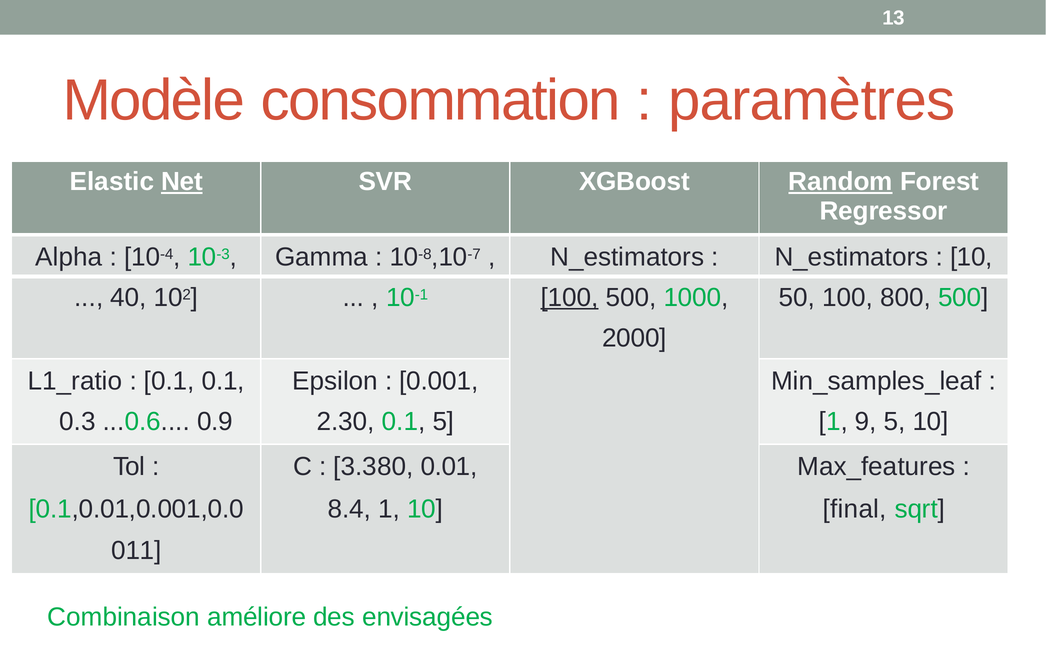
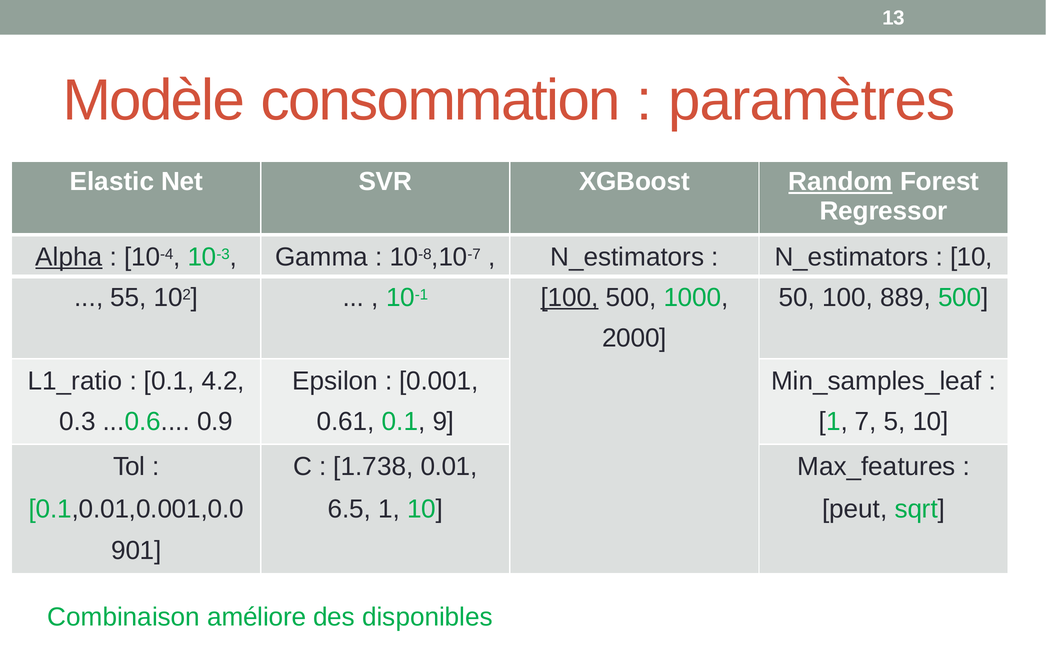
Net underline: present -> none (182, 182)
Alpha underline: none -> present (69, 257)
40: 40 -> 55 (129, 297)
800: 800 -> 889 (906, 297)
0.1 0.1: 0.1 -> 4.2 (223, 381)
2.30: 2.30 -> 0.61 (346, 422)
0.1 5: 5 -> 9 (443, 422)
9: 9 -> 7 (866, 422)
3.380: 3.380 -> 1.738 (373, 466)
8.4: 8.4 -> 6.5 (349, 509)
final: final -> peut (855, 509)
011: 011 -> 901 (136, 551)
envisagées: envisagées -> disponibles (428, 617)
